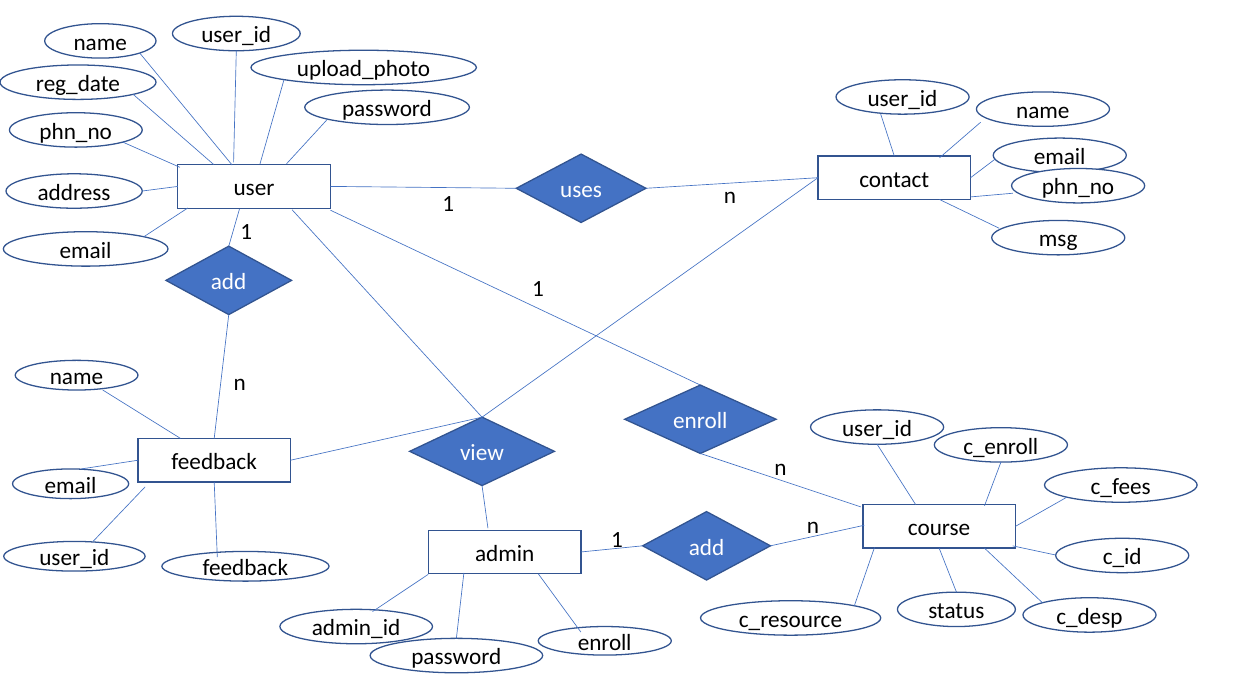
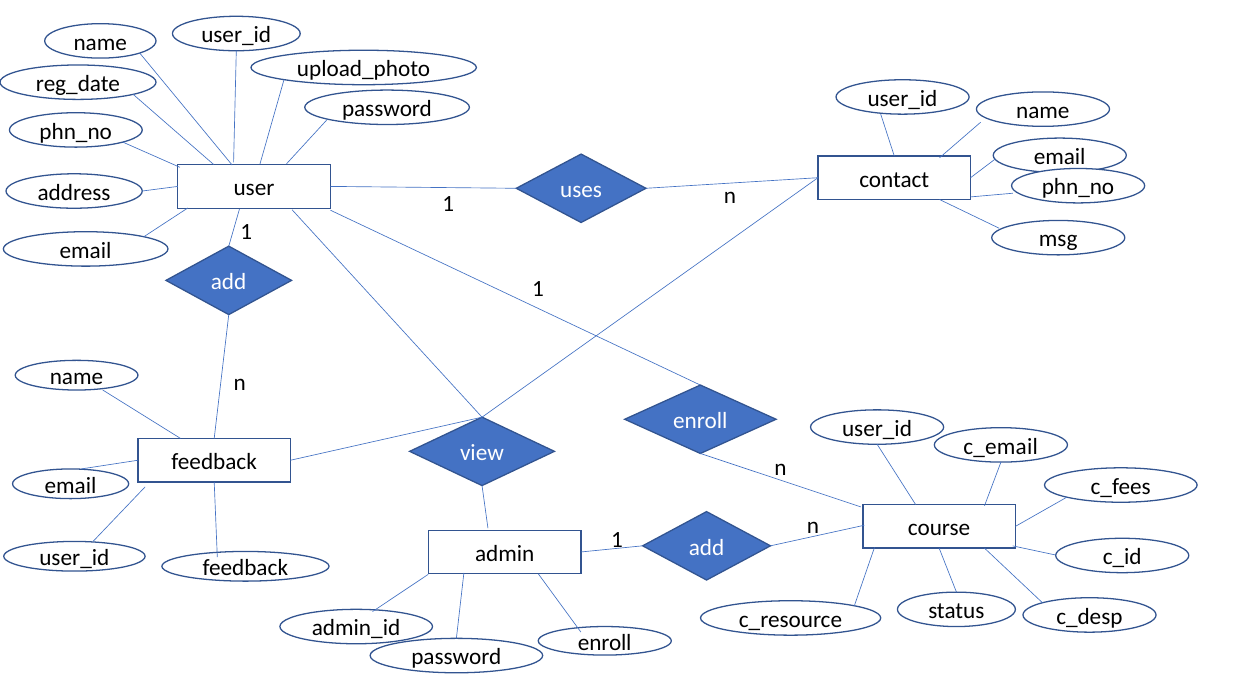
c_enroll: c_enroll -> c_email (1001, 446)
